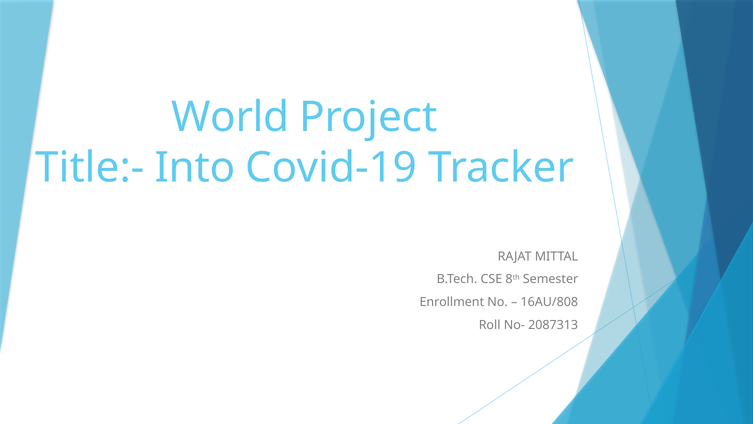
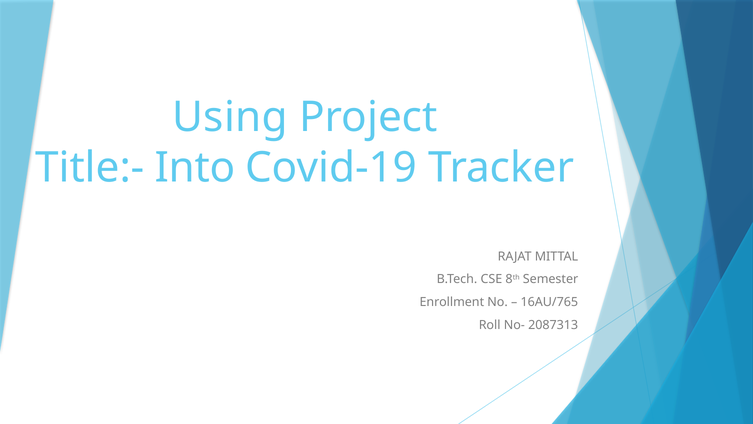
World: World -> Using (230, 117)
16AU/808: 16AU/808 -> 16AU/765 (549, 302)
